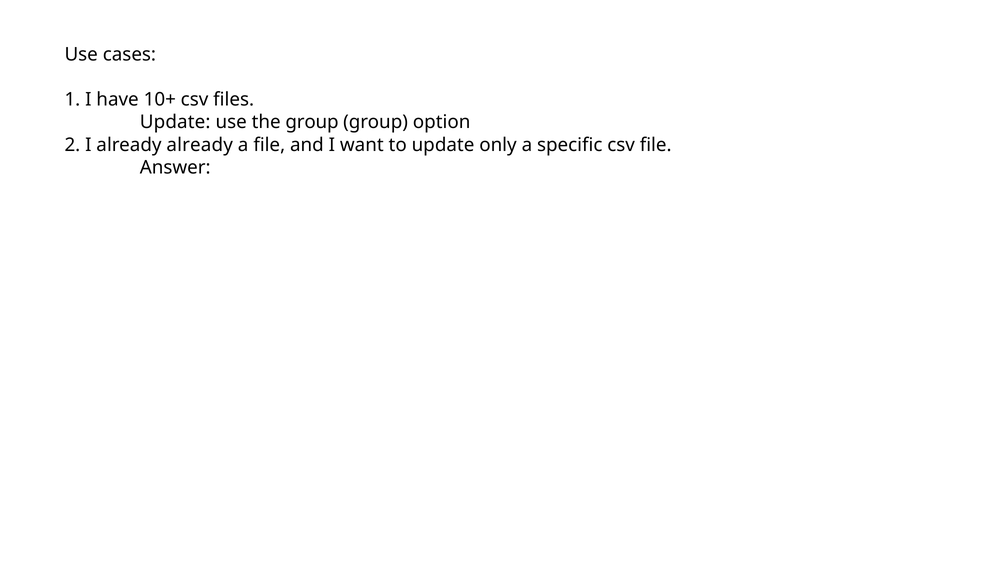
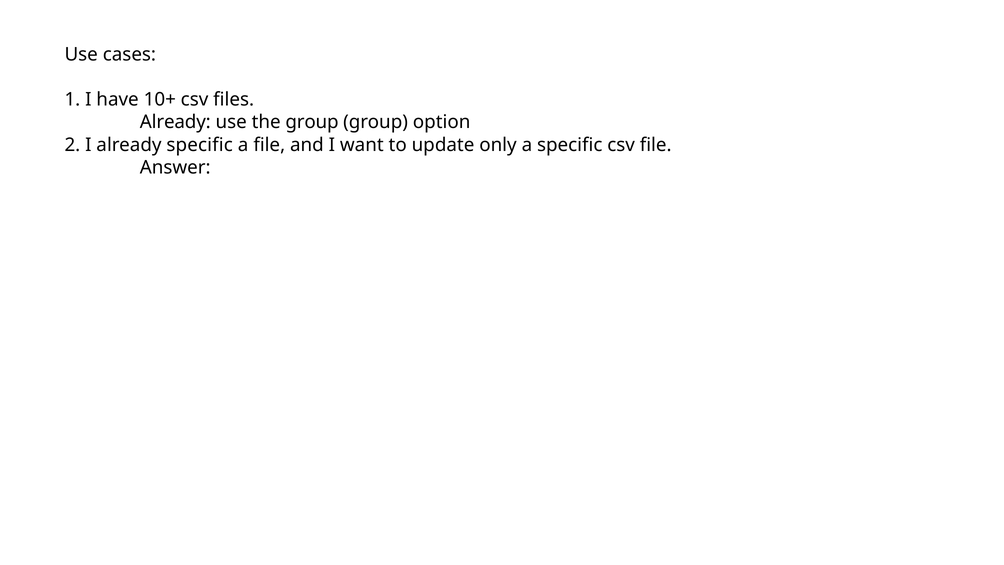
Update: Update -> Already (175, 122)
already already: already -> specific (200, 145)
